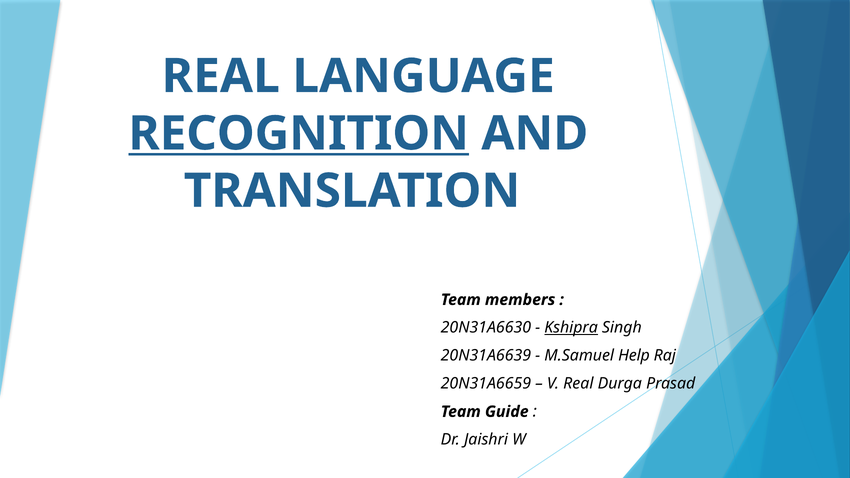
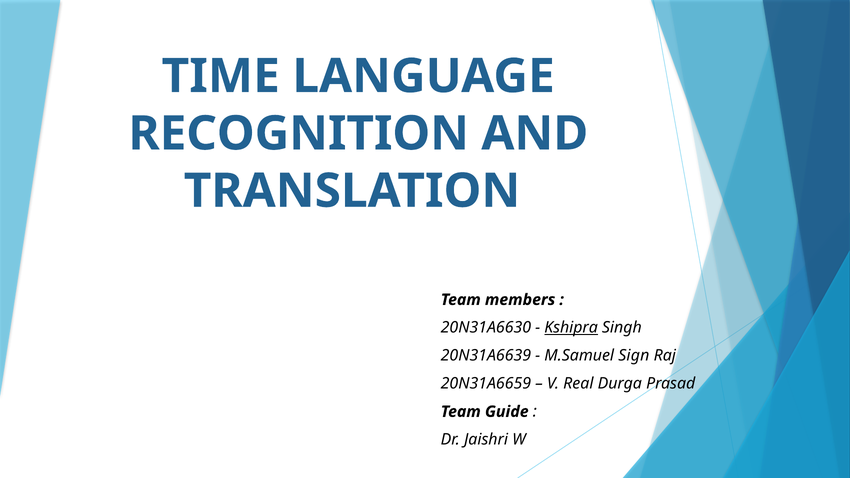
REAL: REAL -> TIME (221, 76)
RECOGNITION underline: present -> none (299, 134)
Help: Help -> Sign (634, 356)
